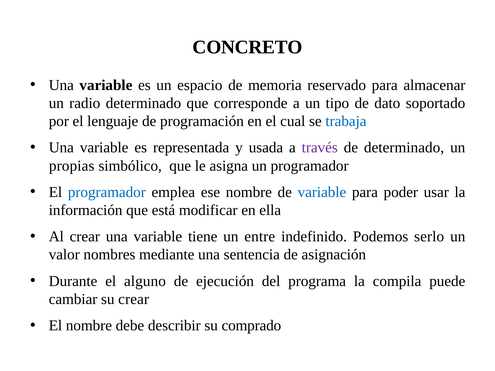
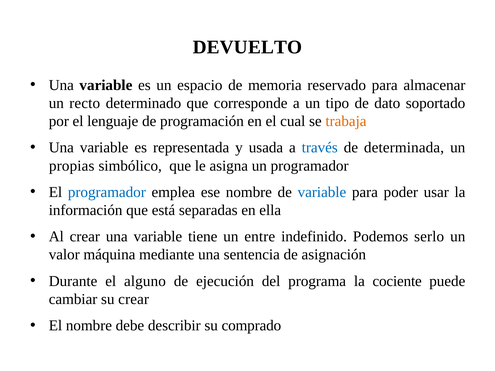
CONCRETO: CONCRETO -> DEVUELTO (247, 47)
radio: radio -> recto (85, 103)
trabaja colour: blue -> orange (346, 121)
través colour: purple -> blue (320, 148)
de determinado: determinado -> determinada (404, 148)
modificar: modificar -> separadas (208, 210)
nombres: nombres -> máquina (109, 255)
compila: compila -> cociente (397, 281)
